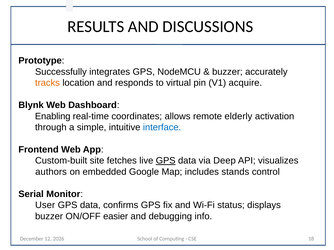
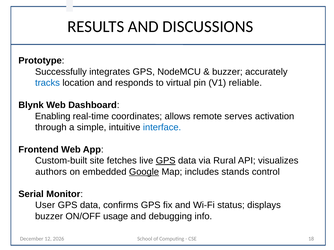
tracks colour: orange -> blue (47, 83)
acquire: acquire -> reliable (245, 83)
elderly: elderly -> serves (238, 116)
Deep: Deep -> Rural (225, 161)
Google underline: none -> present (144, 172)
easier: easier -> usage (116, 217)
